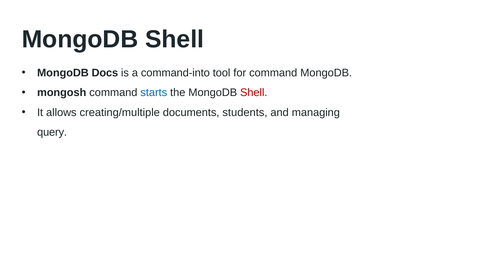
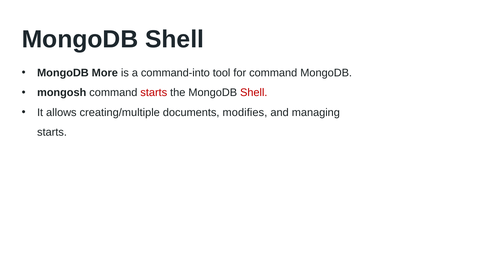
Docs: Docs -> More (105, 73)
starts colour: blue -> red (154, 93)
students: students -> modifies (245, 112)
query: query -> starts (52, 132)
